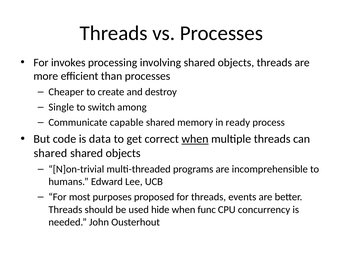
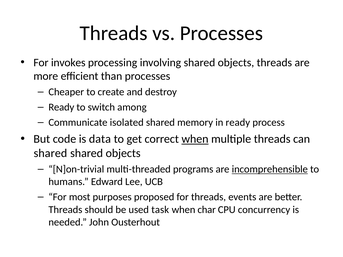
Single: Single -> Ready (61, 107)
capable: capable -> isolated (127, 123)
incomprehensible underline: none -> present (270, 169)
hide: hide -> task (160, 210)
func: func -> char (207, 210)
